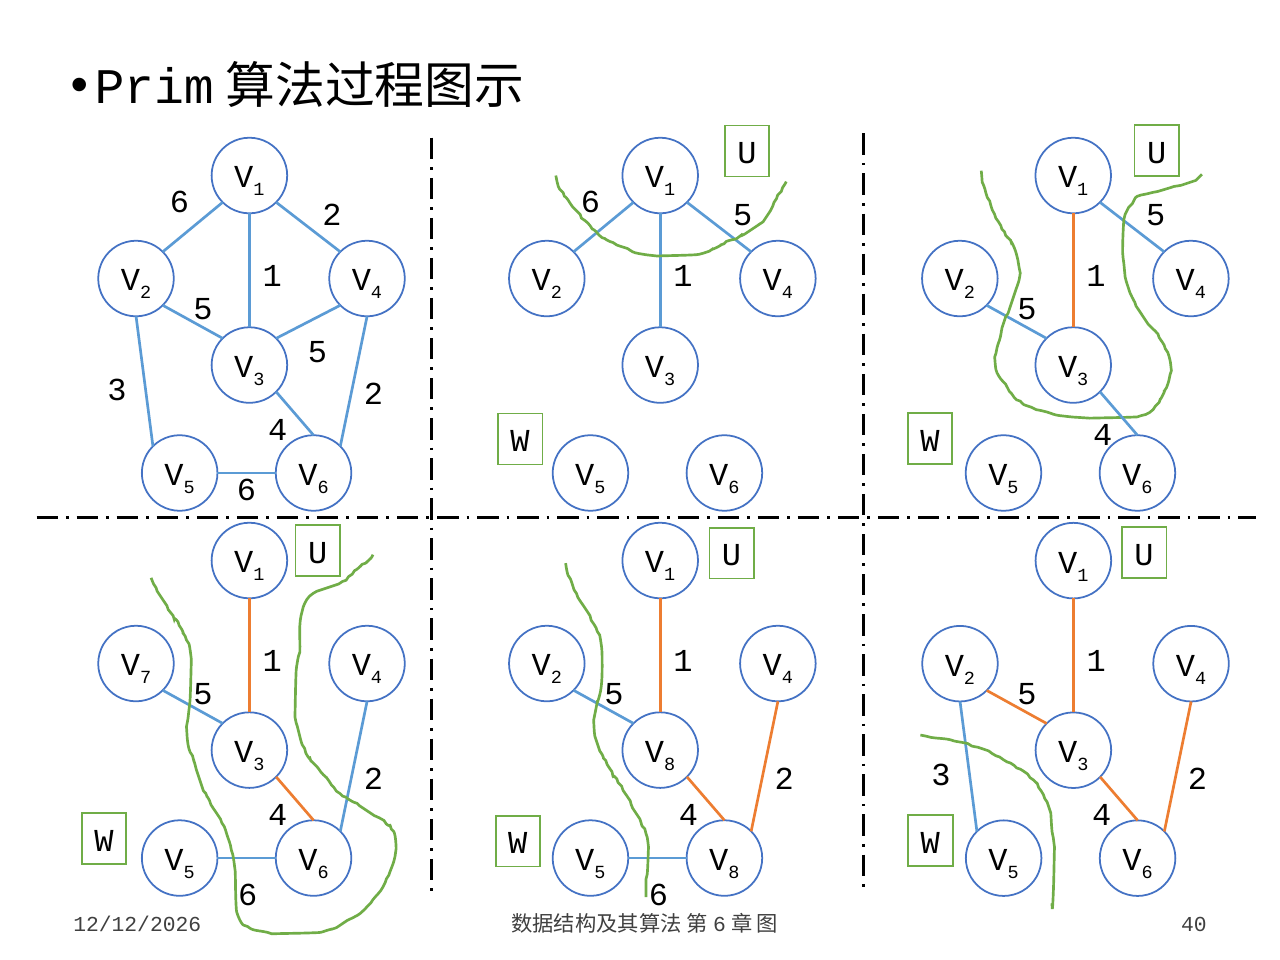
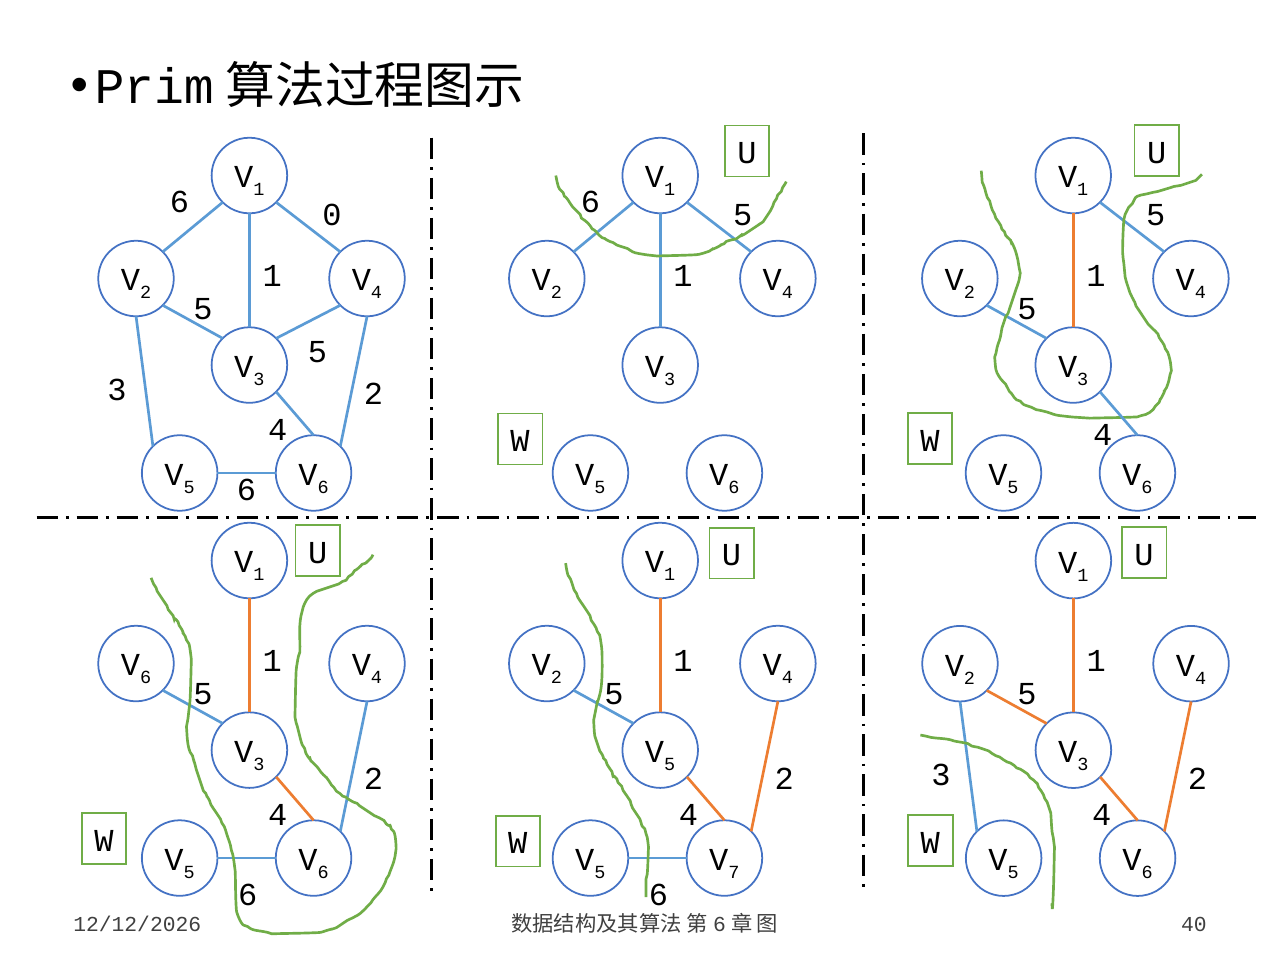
6 2: 2 -> 0 (332, 215)
7: 7 -> 6 (146, 678)
8: 8 -> 5 (670, 764)
8: 8 -> 7 (734, 872)
